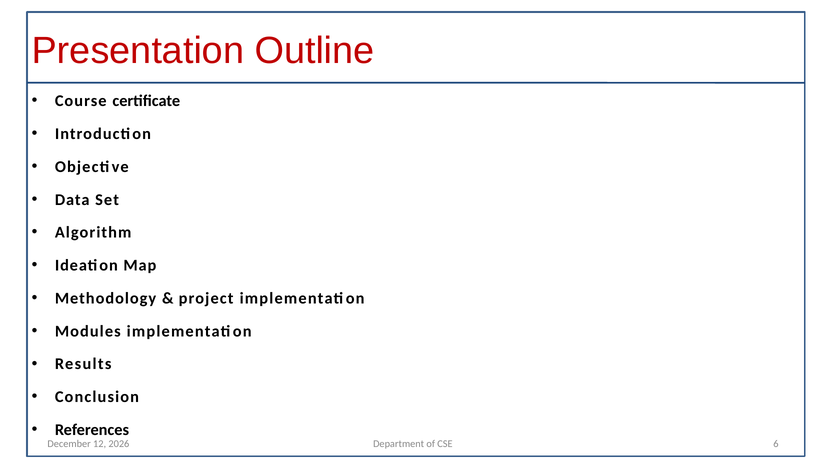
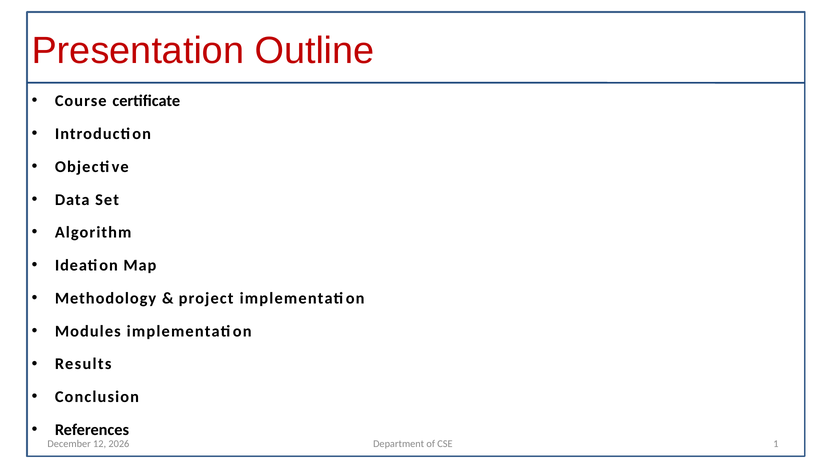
6: 6 -> 1 (776, 444)
